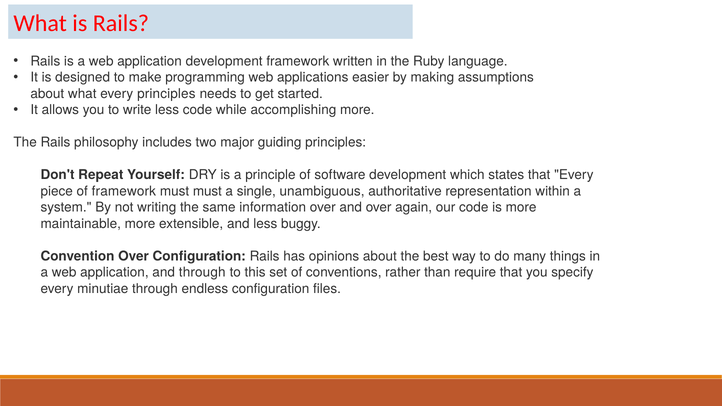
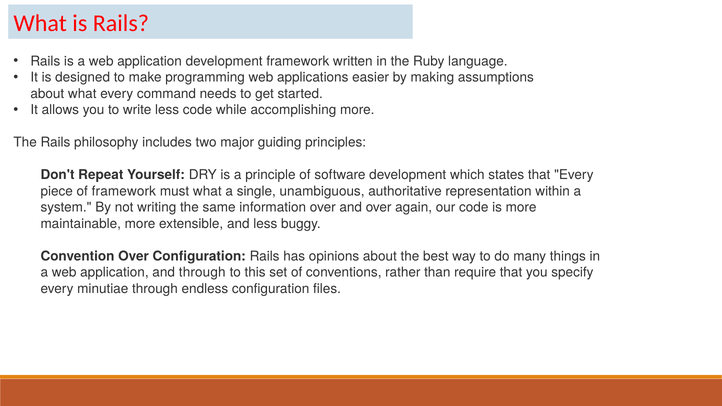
every principles: principles -> command (166, 94)
must must: must -> what (207, 191)
